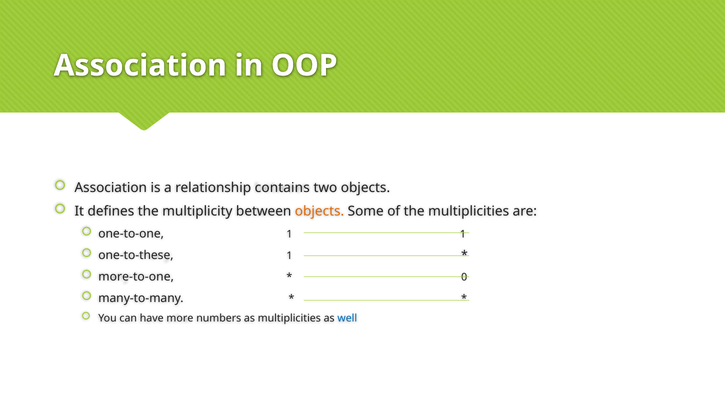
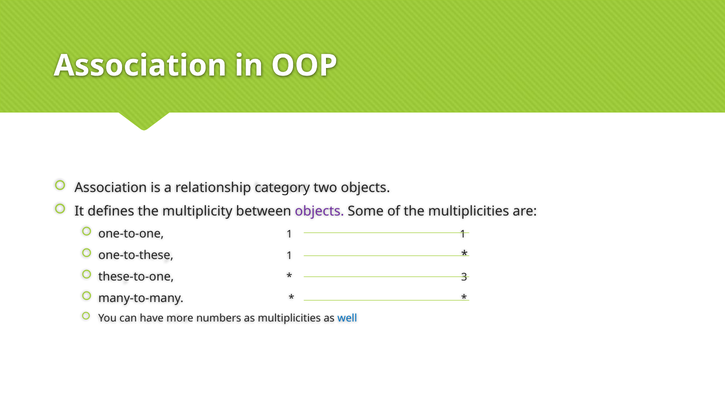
contains: contains -> category (282, 188)
objects colour: orange -> purple (320, 211)
more-to-one: more-to-one -> these-to-one (136, 276)
0: 0 -> 3 (464, 277)
